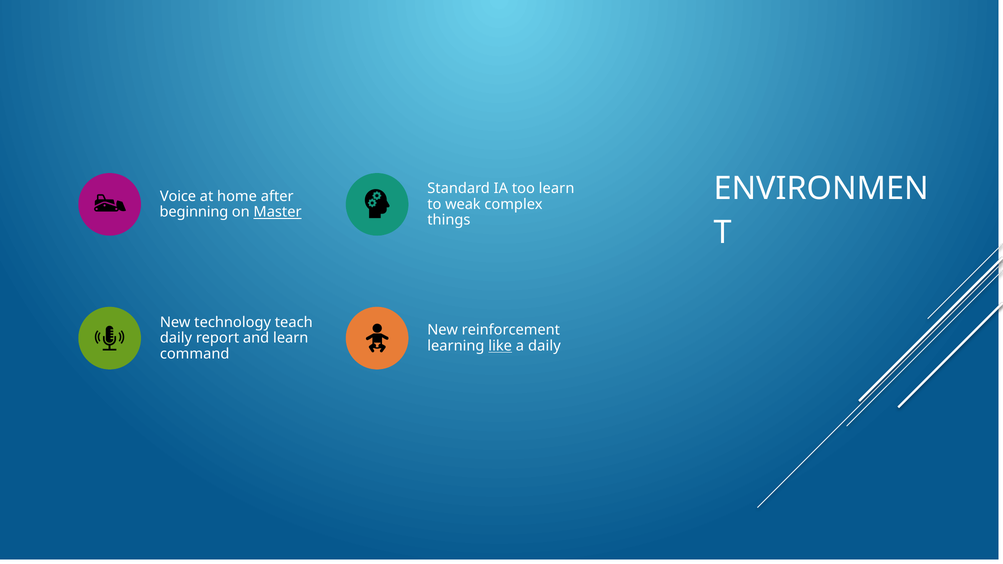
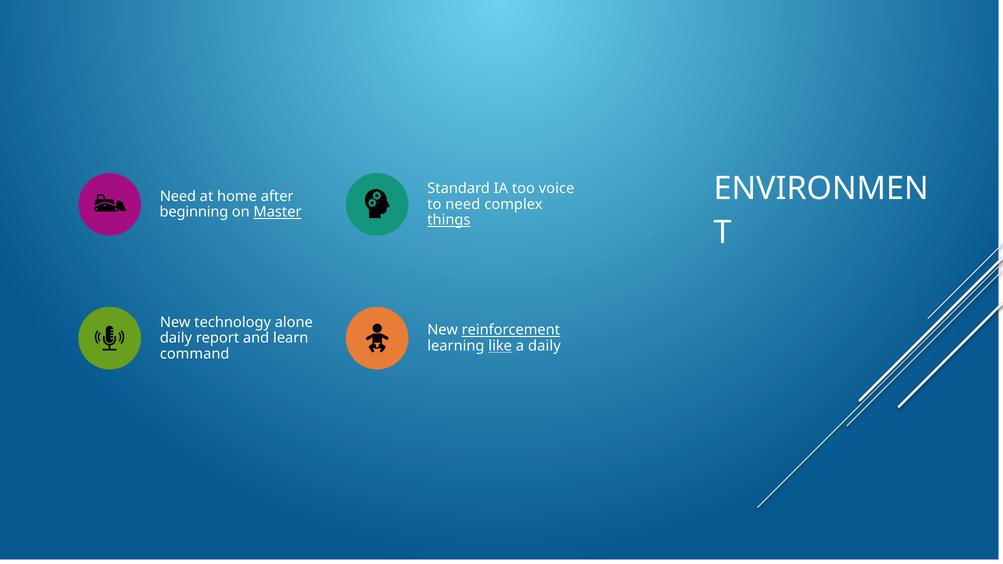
too learn: learn -> voice (557, 189)
Voice: Voice -> Need (178, 196)
to weak: weak -> need (463, 204)
things underline: none -> present (449, 220)
teach: teach -> alone (294, 322)
reinforcement underline: none -> present (511, 330)
